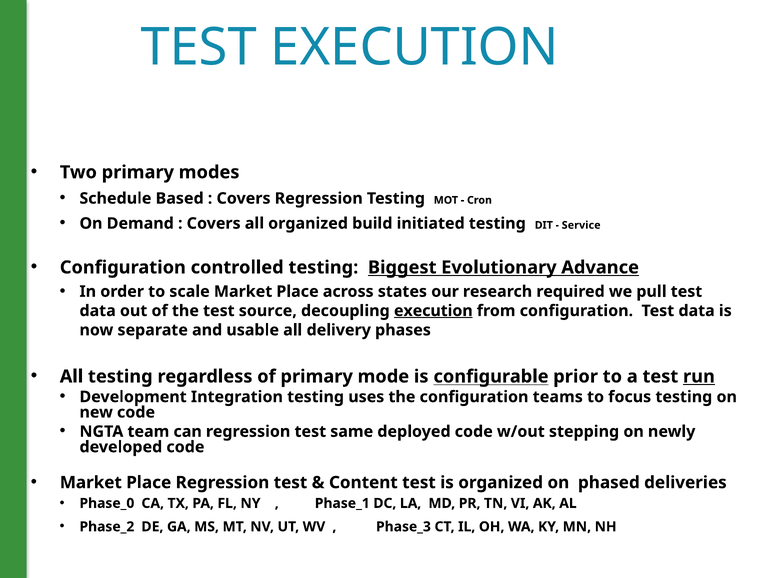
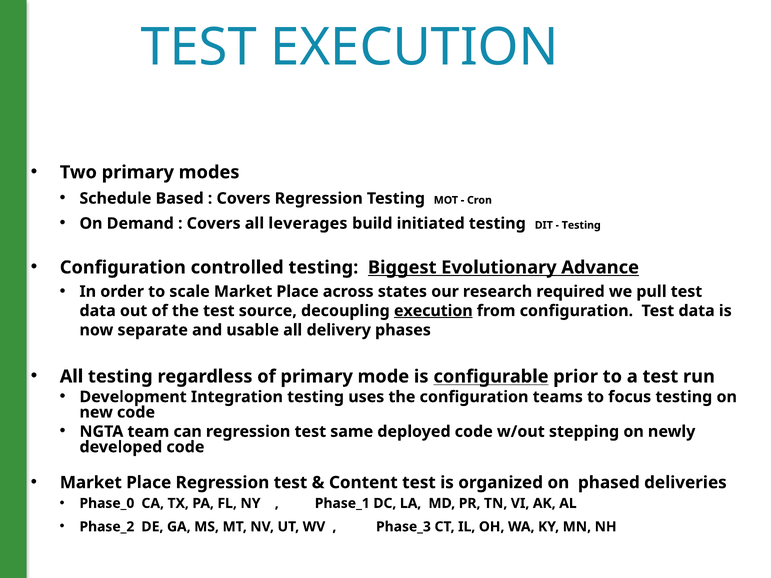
all organized: organized -> leverages (308, 224)
Service: Service -> Testing (581, 225)
run underline: present -> none (699, 377)
